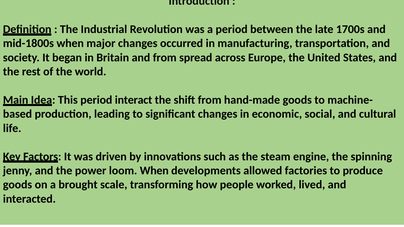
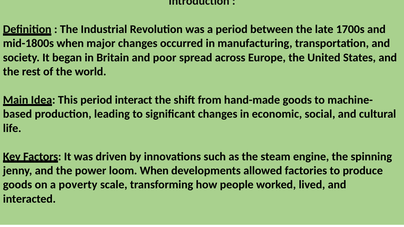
and from: from -> poor (165, 58)
brought: brought -> poverty (78, 185)
